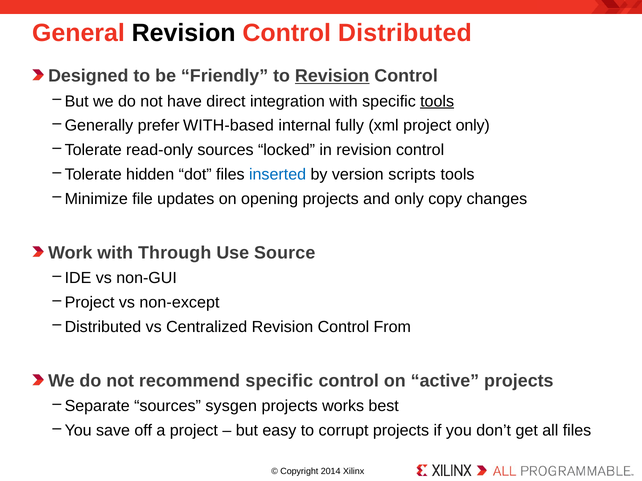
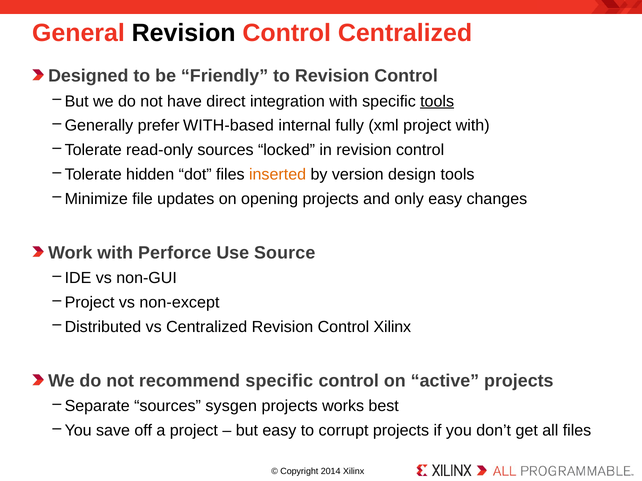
Control Distributed: Distributed -> Centralized (405, 33)
Revision underline: present -> none (332, 76)
project only: only -> with (473, 126)
inserted colour: blue -> orange (278, 175)
scripts: scripts -> design (412, 175)
only copy: copy -> easy (445, 199)
Through: Through -> Perforce (175, 253)
Control From: From -> Xilinx (392, 327)
